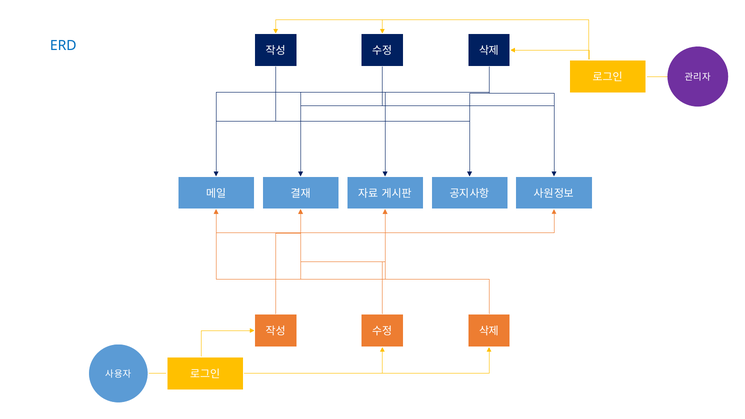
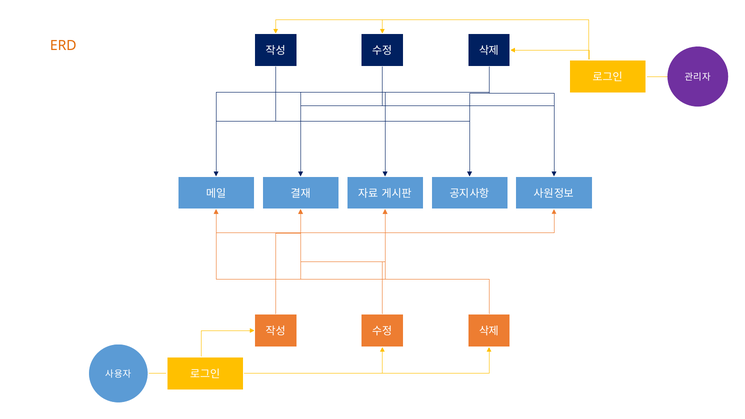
ERD colour: blue -> orange (63, 46)
